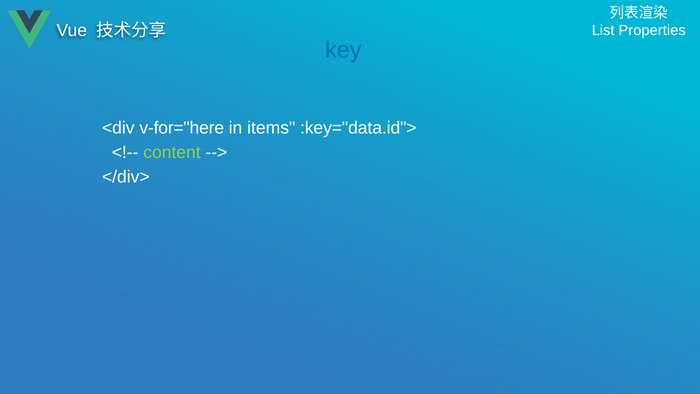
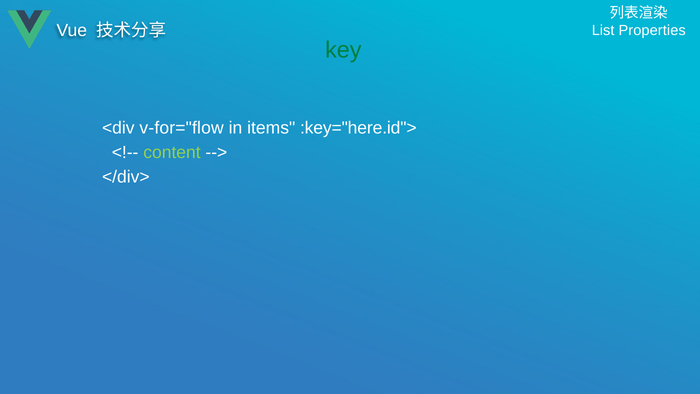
key colour: blue -> green (343, 50)
v-for="here: v-for="here -> v-for="flow (182, 128)
:key="data.id">: :key="data.id"> -> :key="here.id"> (358, 128)
